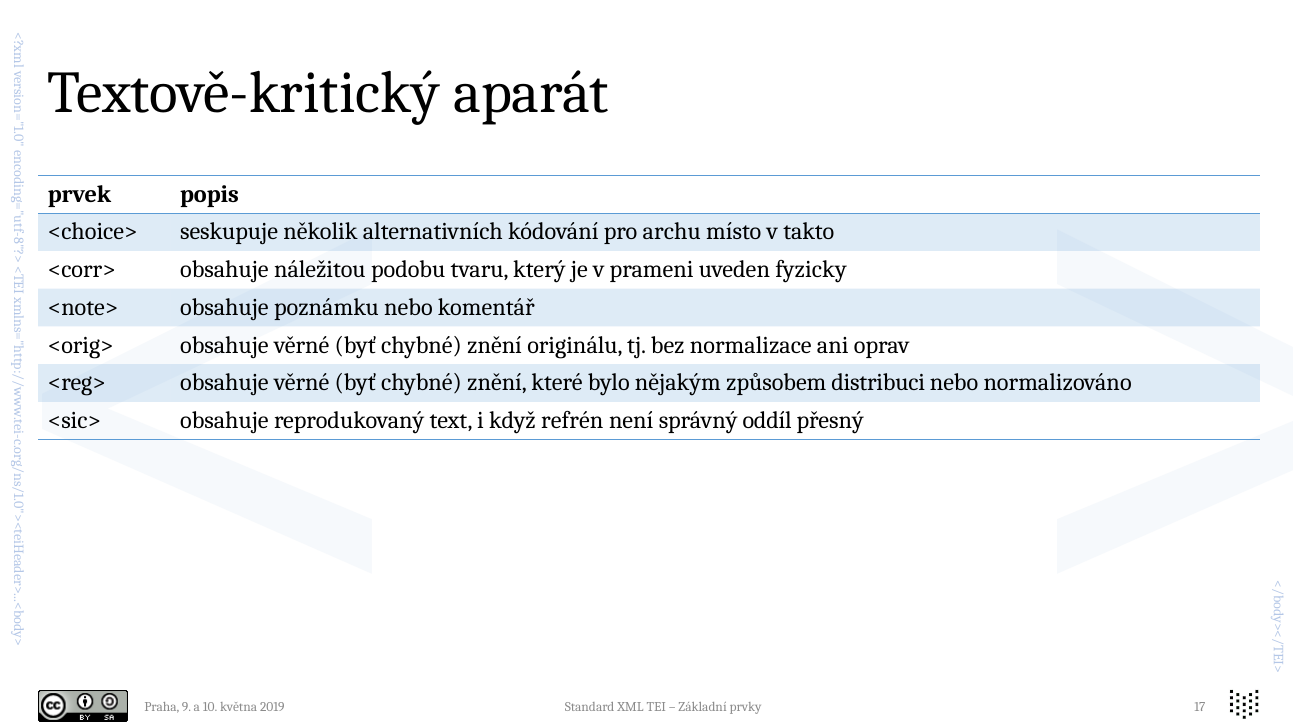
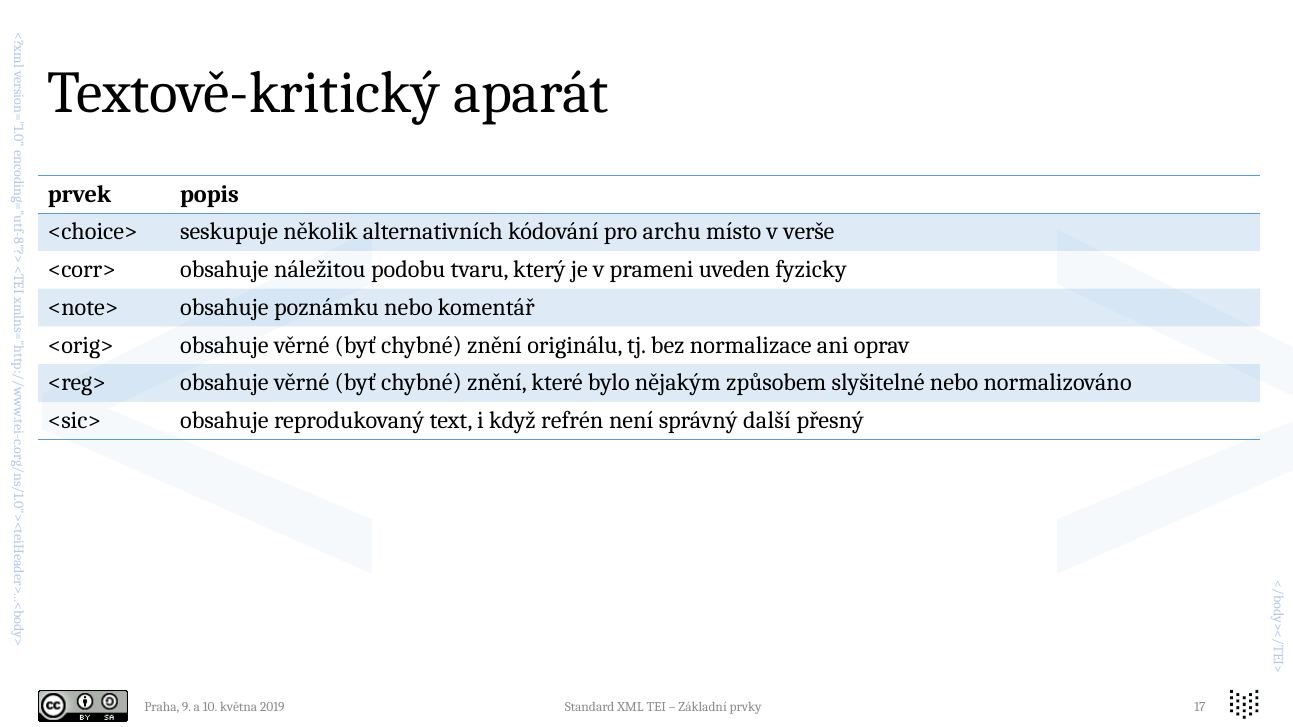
takto: takto -> verše (809, 232)
distribuci: distribuci -> slyšitelné (878, 383)
oddíl: oddíl -> další (767, 421)
